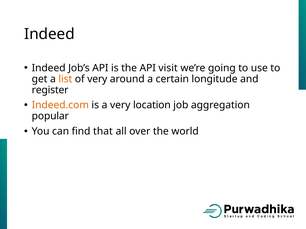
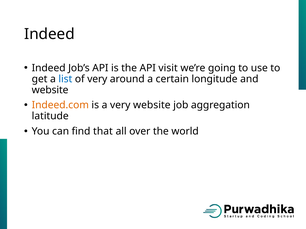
list colour: orange -> blue (65, 79)
register: register -> website (50, 90)
very location: location -> website (152, 105)
popular: popular -> latitude (50, 116)
